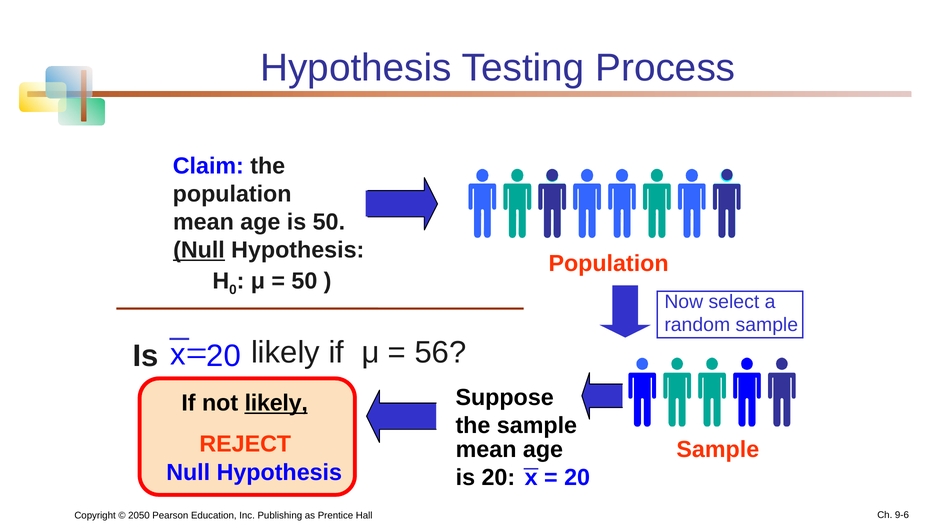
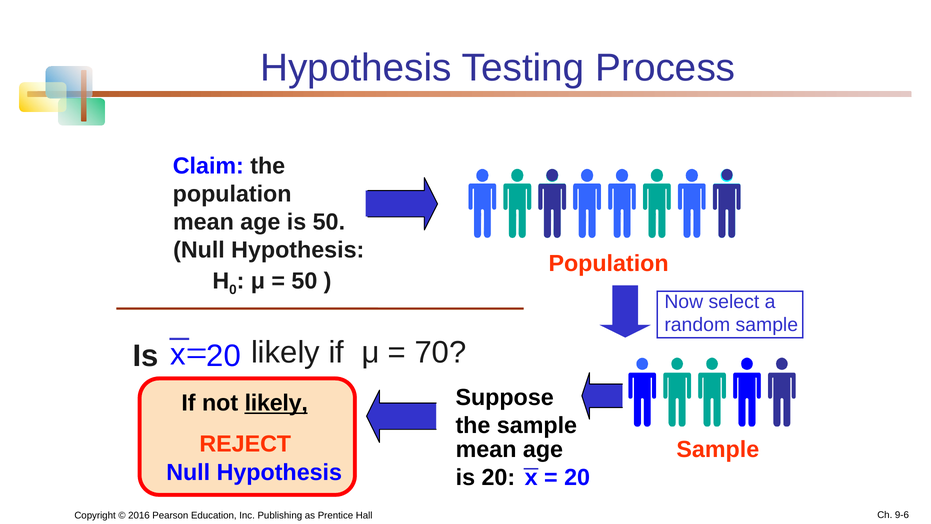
Null underline: present -> none (199, 250)
56: 56 -> 70 (441, 352)
2050: 2050 -> 2016 (139, 515)
